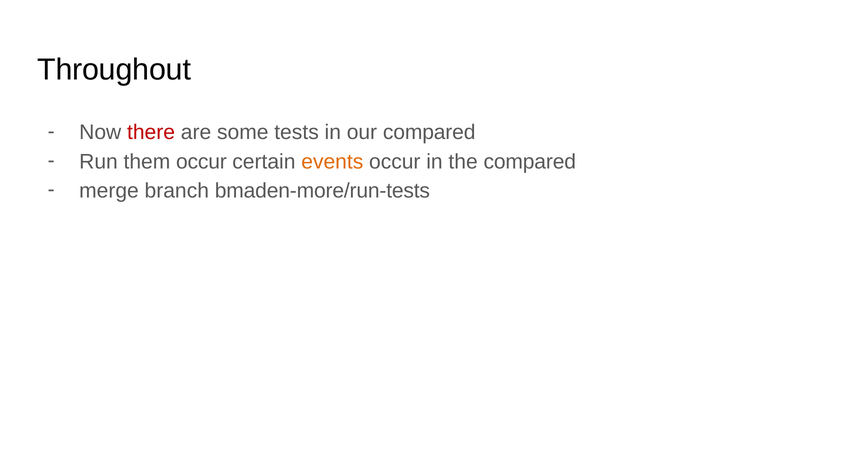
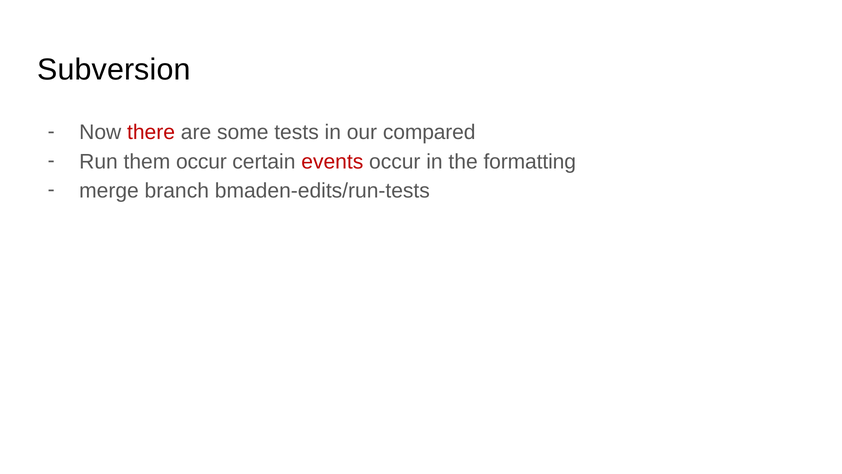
Throughout: Throughout -> Subversion (114, 70)
events colour: orange -> red (332, 161)
the compared: compared -> formatting (530, 161)
bmaden-more/run-tests: bmaden-more/run-tests -> bmaden-edits/run-tests (322, 190)
